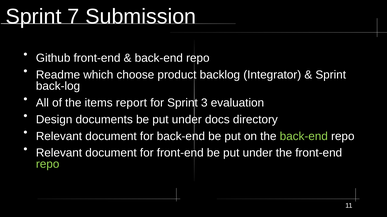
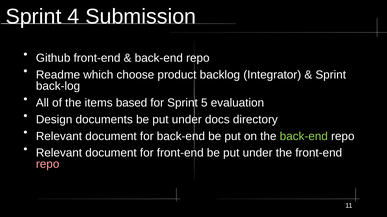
7: 7 -> 4 (73, 17)
report: report -> based (132, 103)
3: 3 -> 5 (204, 103)
repo colour: light green -> pink (48, 165)
